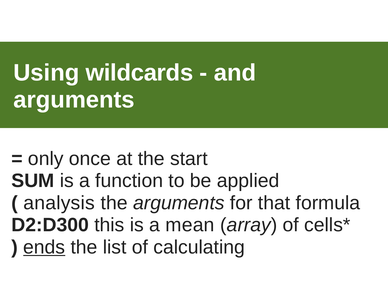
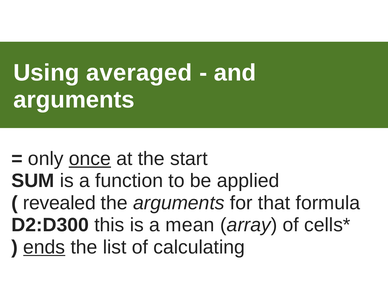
wildcards: wildcards -> averaged (139, 73)
once underline: none -> present (90, 159)
analysis: analysis -> revealed (59, 203)
